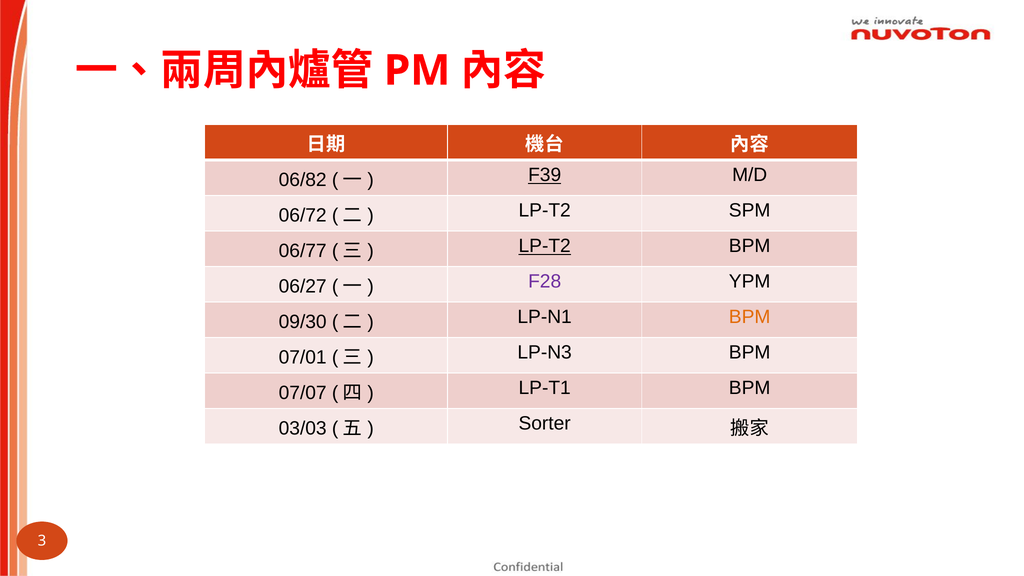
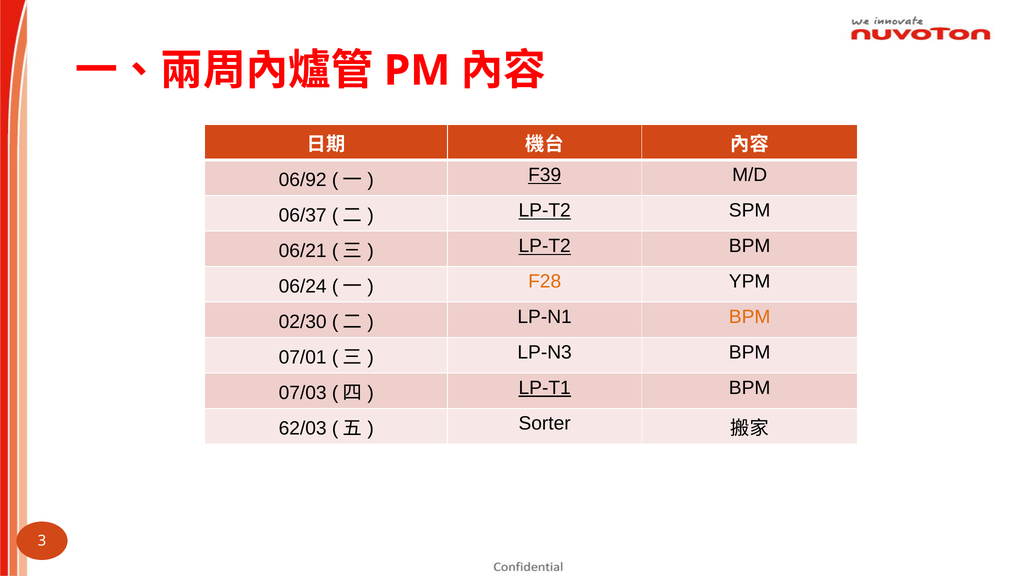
06/82: 06/82 -> 06/92 (303, 180)
06/72: 06/72 -> 06/37 (303, 215)
LP-T2 underline: none -> present (545, 211)
06/77: 06/77 -> 06/21 (303, 251)
06/27: 06/27 -> 06/24 (303, 286)
F28 colour: purple -> orange (545, 282)
09/30: 09/30 -> 02/30 (303, 322)
07/07: 07/07 -> 07/03 (303, 393)
LP-T1 underline: none -> present (545, 388)
03/03: 03/03 -> 62/03 (303, 428)
